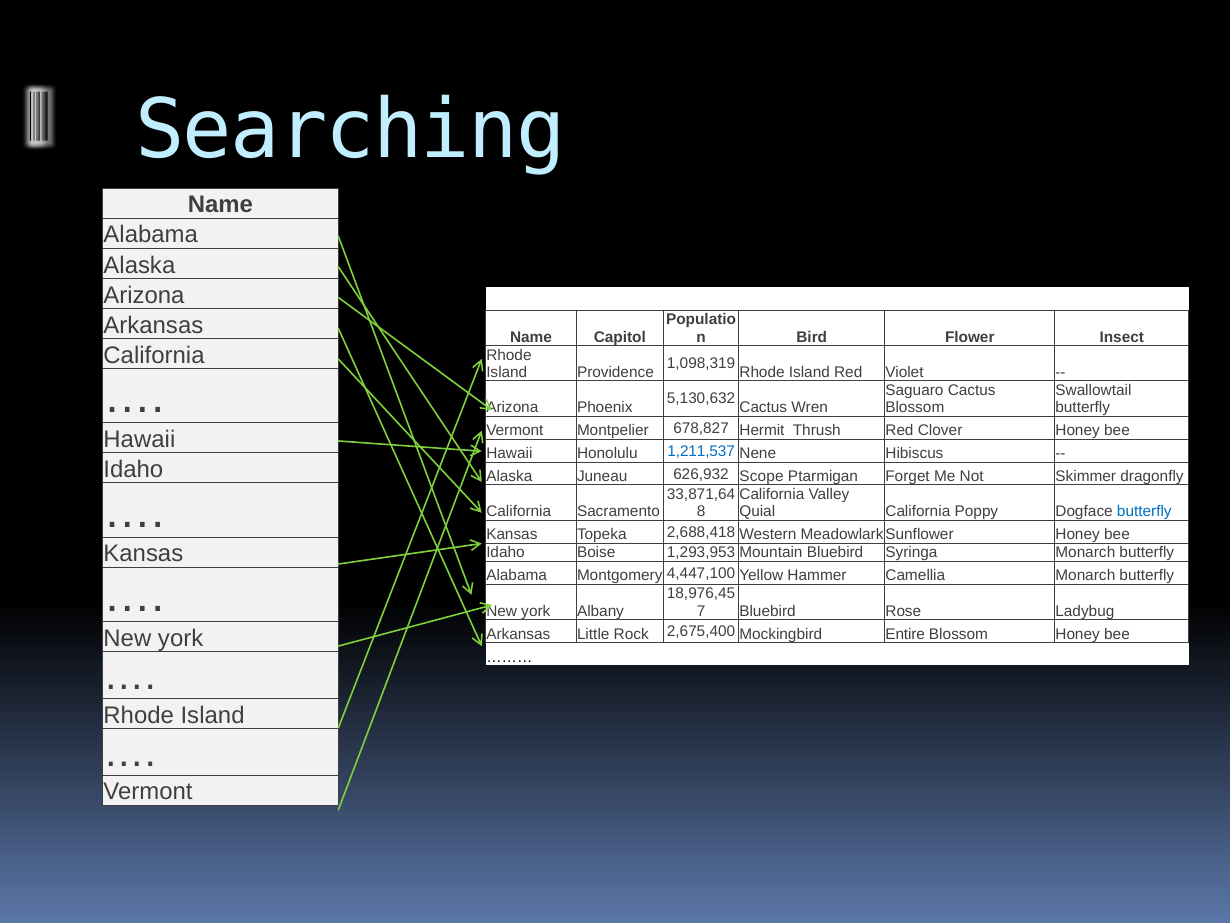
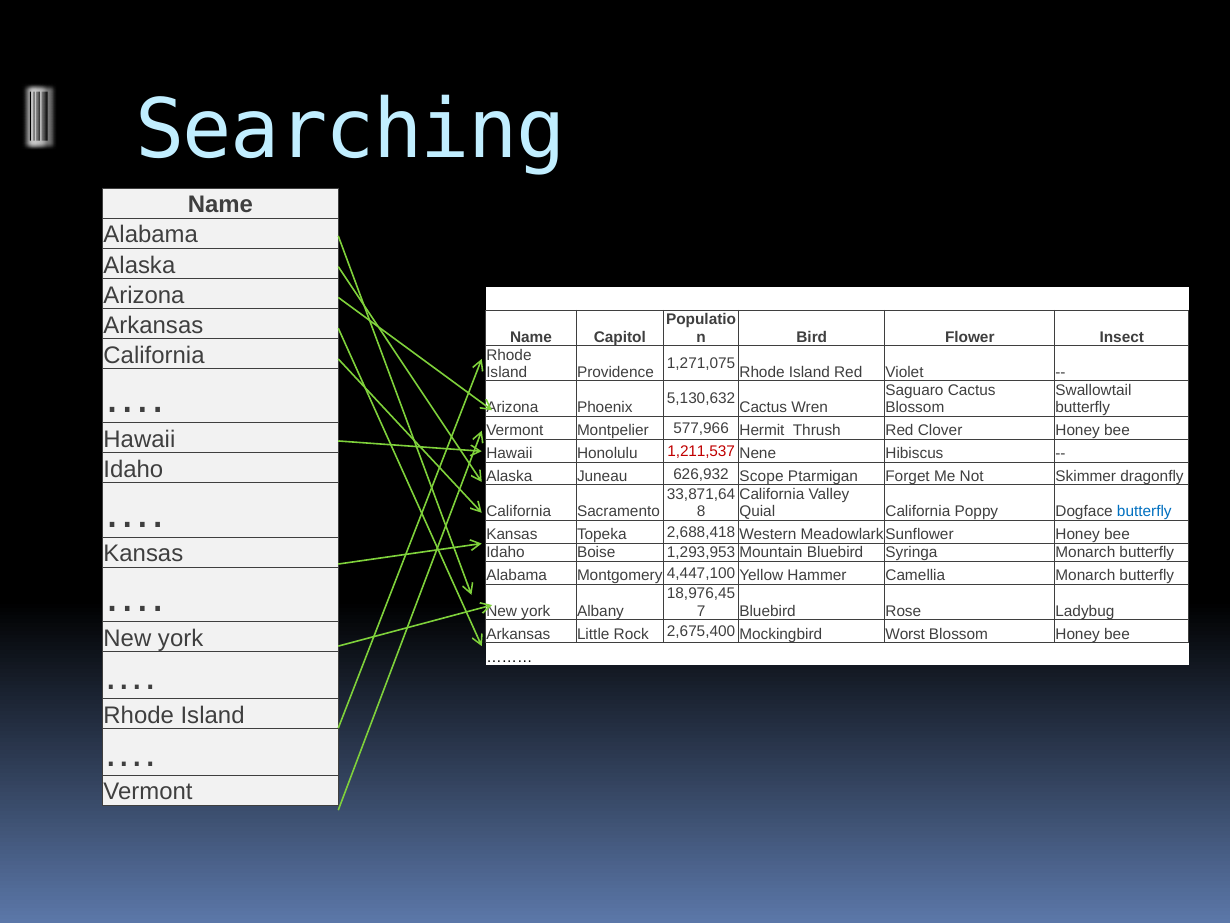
1,098,319: 1,098,319 -> 1,271,075 (701, 363)
678,827: 678,827 -> 577,966 (701, 428)
1,211,537 colour: blue -> red (701, 451)
Entire: Entire -> Worst (905, 634)
